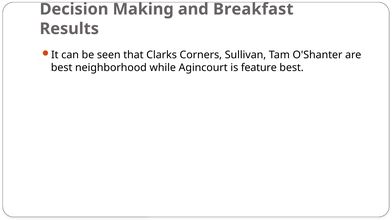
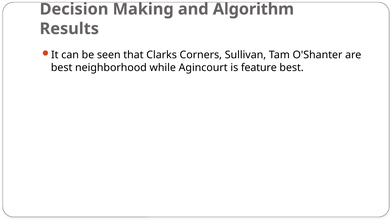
Breakfast: Breakfast -> Algorithm (253, 9)
